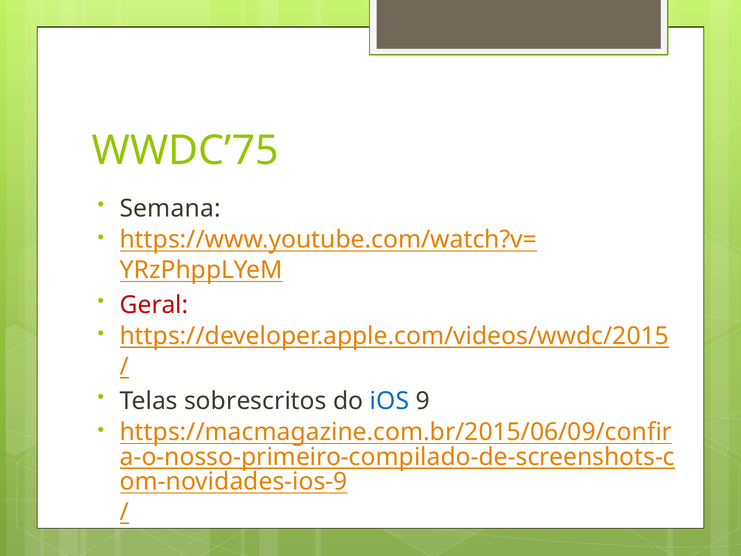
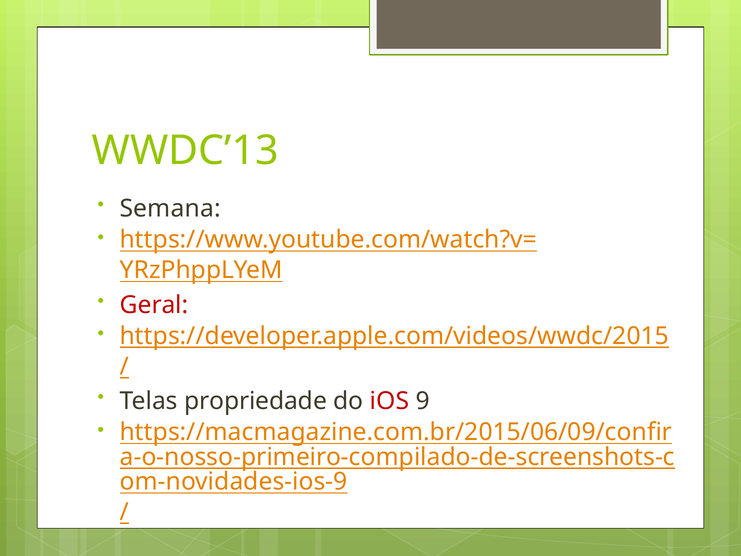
WWDC’75: WWDC’75 -> WWDC’13 (185, 150)
sobrescritos: sobrescritos -> propriedade (256, 401)
iOS colour: blue -> red (389, 401)
